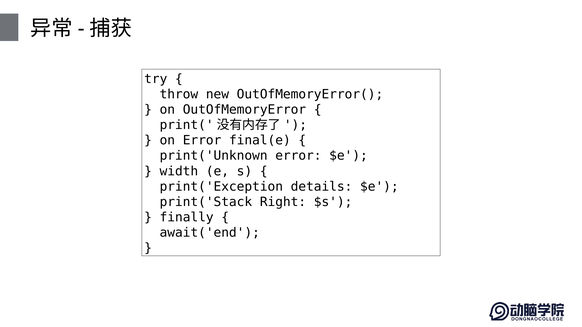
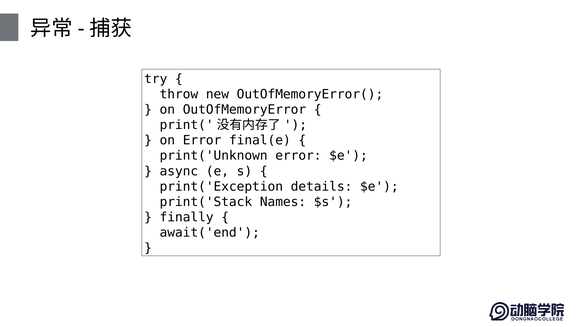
width: width -> async (179, 171)
Right: Right -> Names (283, 202)
